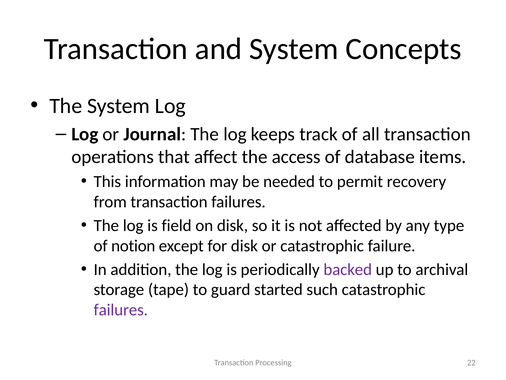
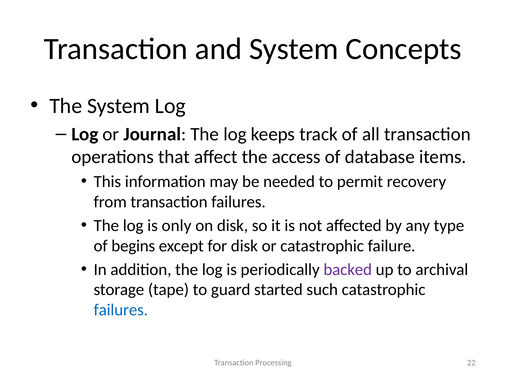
field: field -> only (177, 225)
notion: notion -> begins (133, 246)
failures colour: purple -> blue (121, 310)
